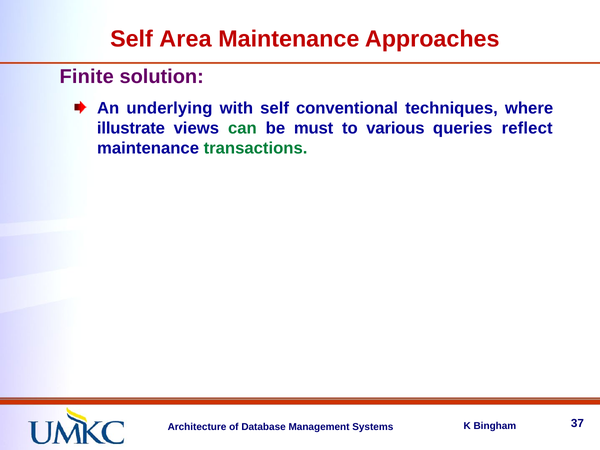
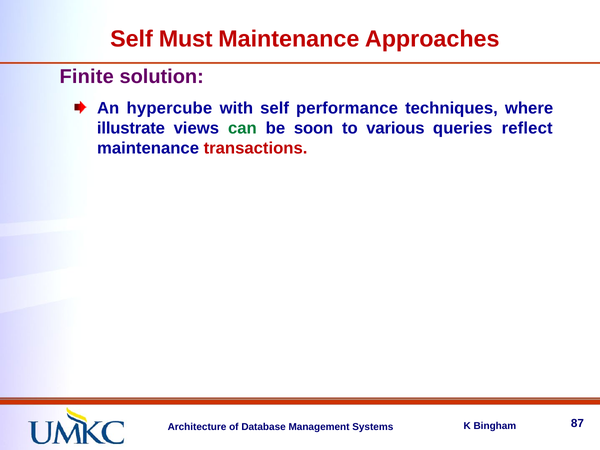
Area: Area -> Must (186, 39)
underlying: underlying -> hypercube (169, 108)
conventional: conventional -> performance (347, 108)
must: must -> soon (314, 128)
transactions colour: green -> red (256, 148)
37: 37 -> 87 (577, 423)
